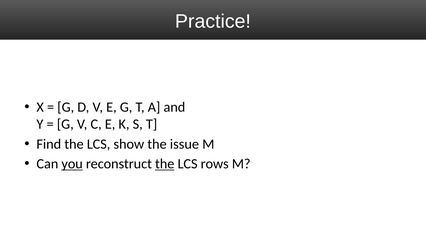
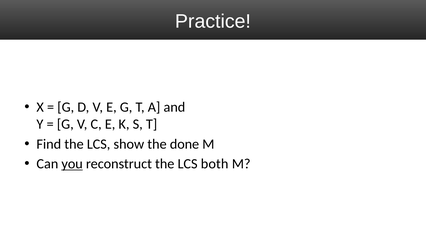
issue: issue -> done (185, 144)
the underline: present -> none (165, 164)
rows: rows -> both (215, 164)
